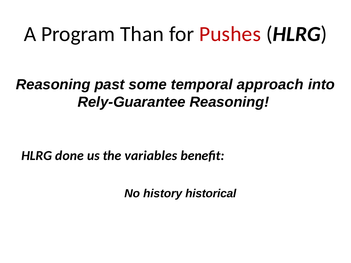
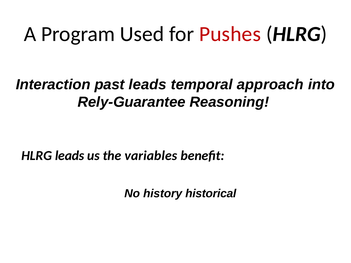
Than: Than -> Used (142, 34)
Reasoning: Reasoning -> Interaction (53, 85)
past some: some -> leads (148, 85)
HLRG done: done -> leads (70, 156)
